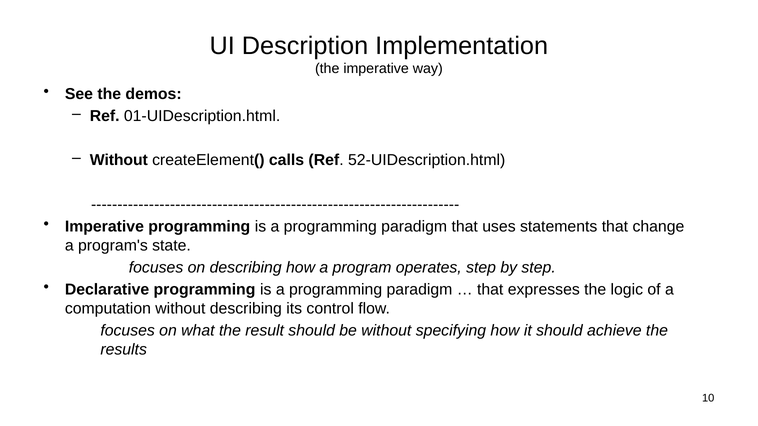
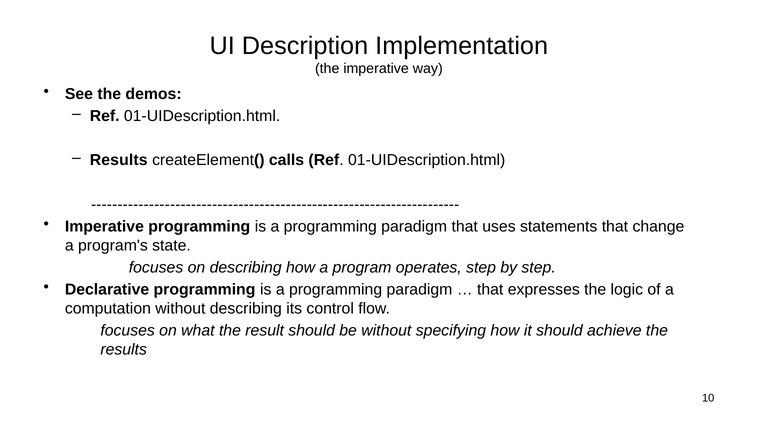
Without: Without -> Results (119, 160)
calls Ref 52-UIDescription.html: 52-UIDescription.html -> 01-UIDescription.html (427, 160)
